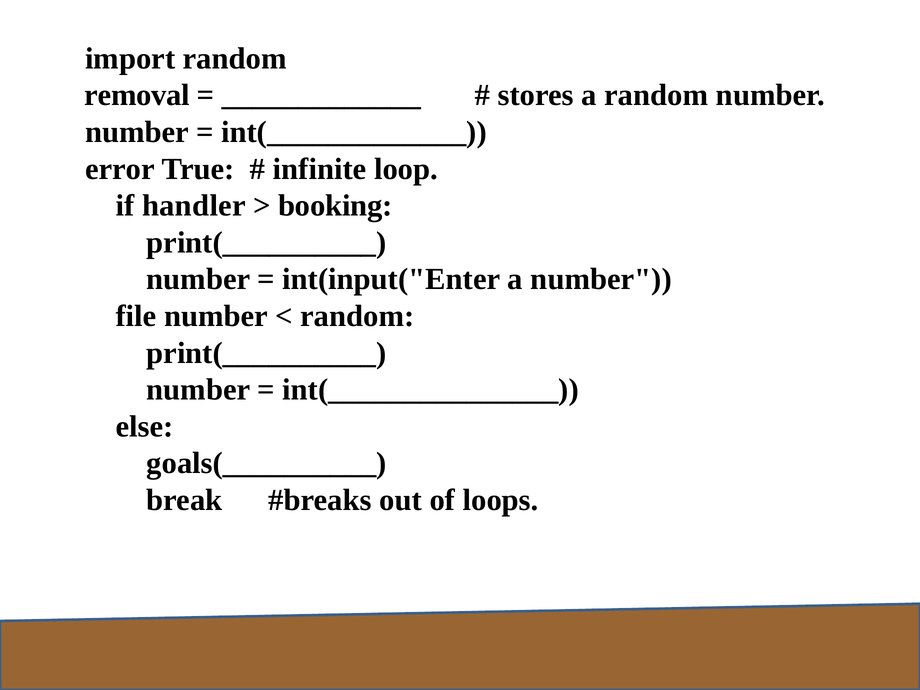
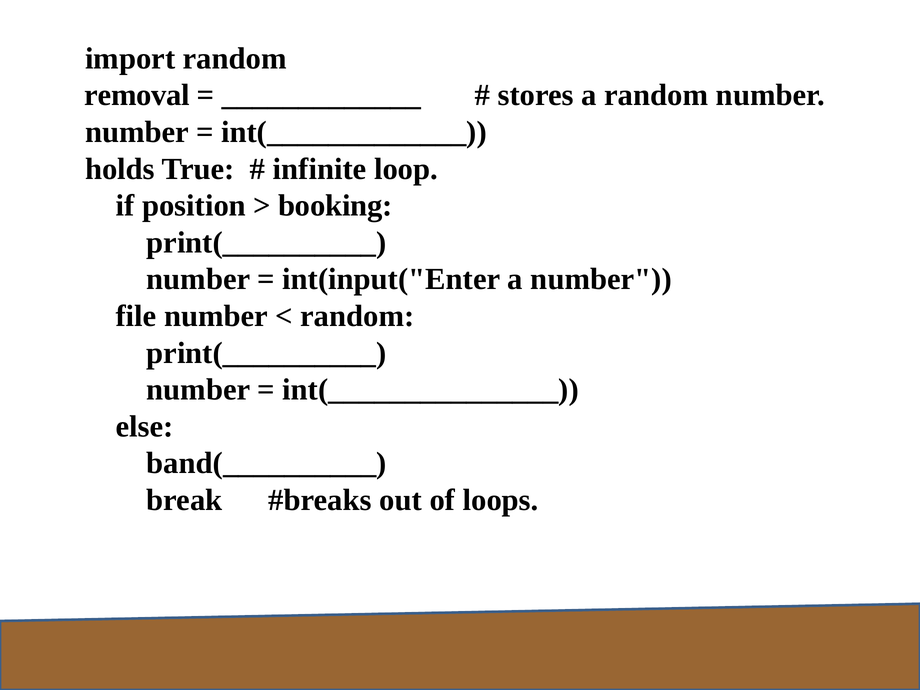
error: error -> holds (120, 169)
handler: handler -> position (194, 206)
goals(__________: goals(__________ -> band(__________ (266, 463)
